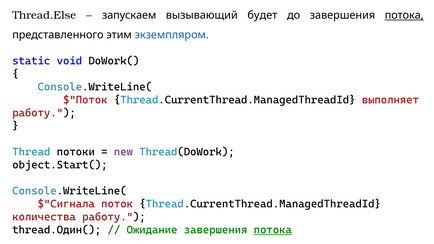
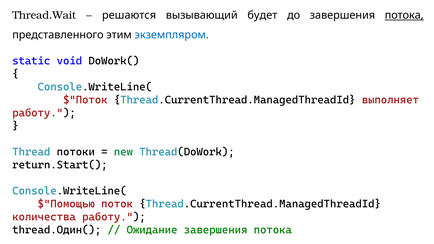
Thread.Else: Thread.Else -> Thread.Wait (44, 15)
запускаем: запускаем -> решаются (129, 15)
new colour: purple -> green (123, 152)
object.Start(: object.Start( -> return.Start( (60, 165)
$"Сигнала: $"Сигнала -> $"Помощью (66, 204)
потока underline: present -> none (273, 230)
